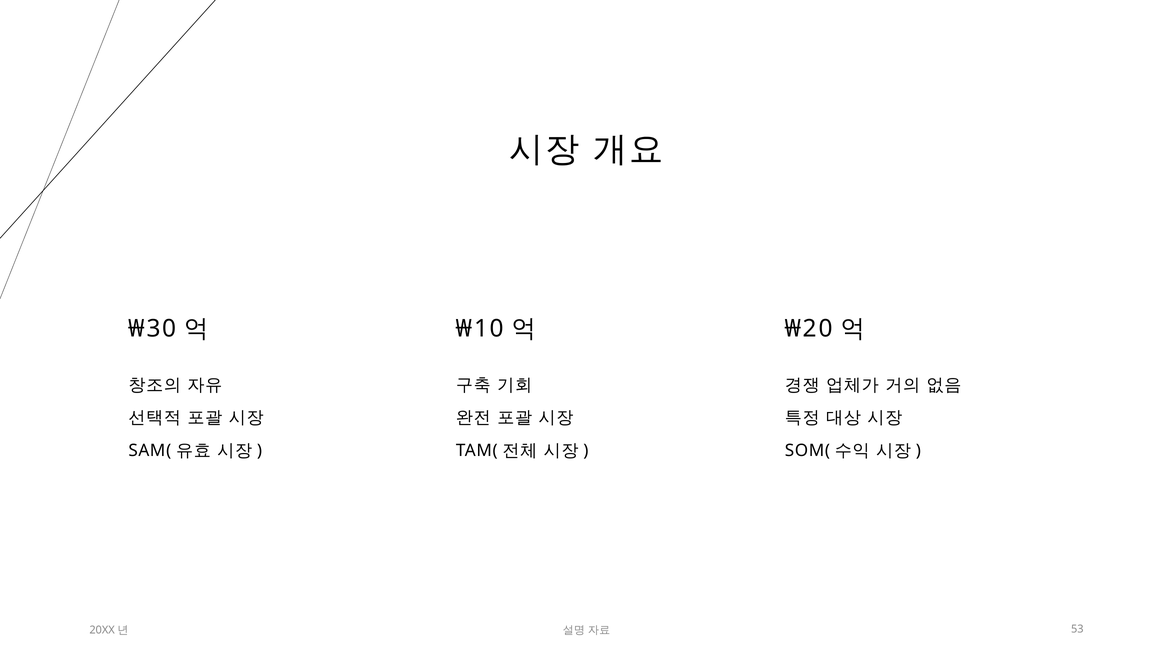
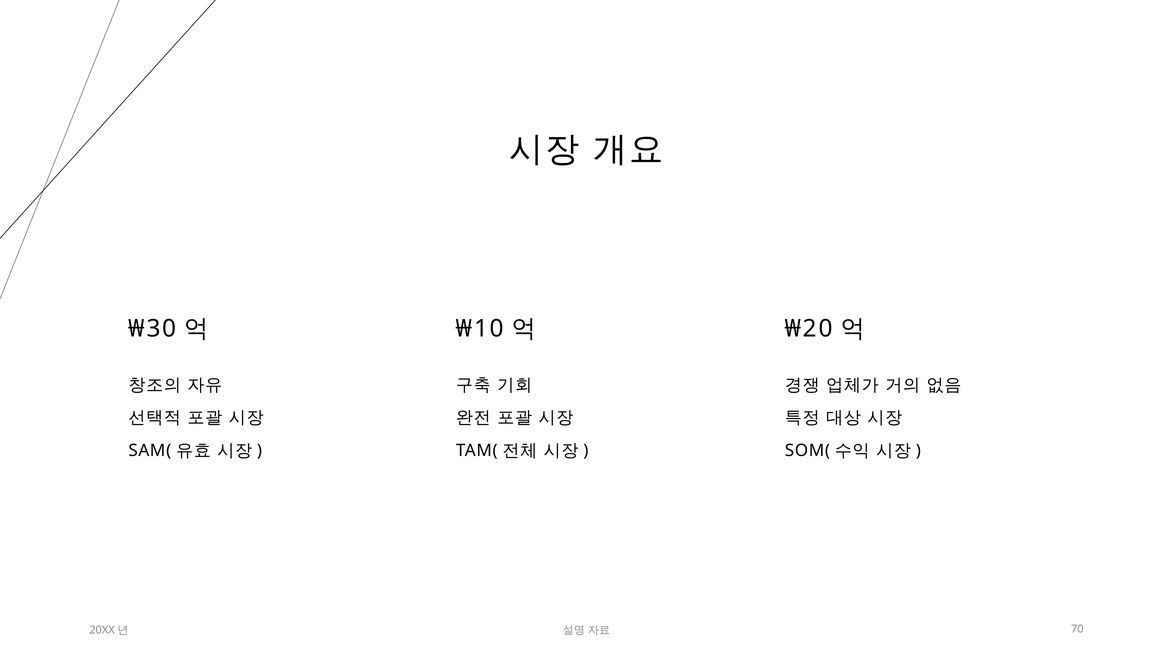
53: 53 -> 70 (1077, 629)
